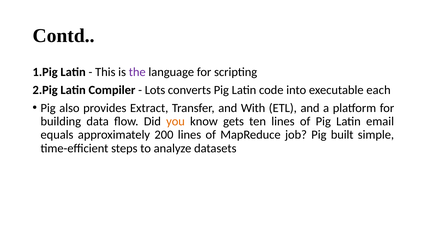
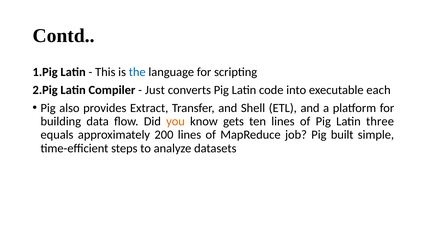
the colour: purple -> blue (137, 72)
Lots: Lots -> Just (155, 90)
With: With -> Shell (253, 108)
email: email -> three (380, 121)
